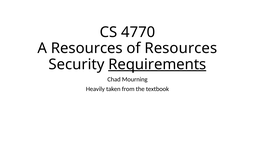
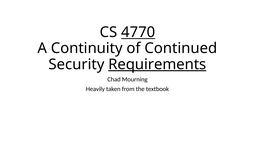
4770 underline: none -> present (138, 32)
A Resources: Resources -> Continuity (87, 48)
of Resources: Resources -> Continued (181, 48)
